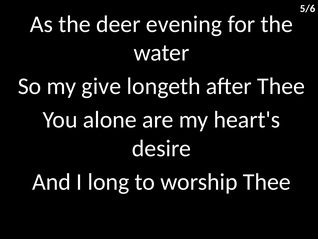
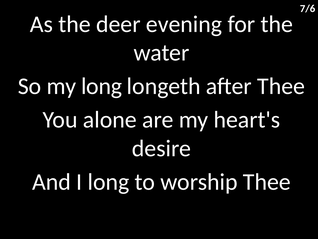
5/6: 5/6 -> 7/6 (308, 9)
my give: give -> long (102, 86)
